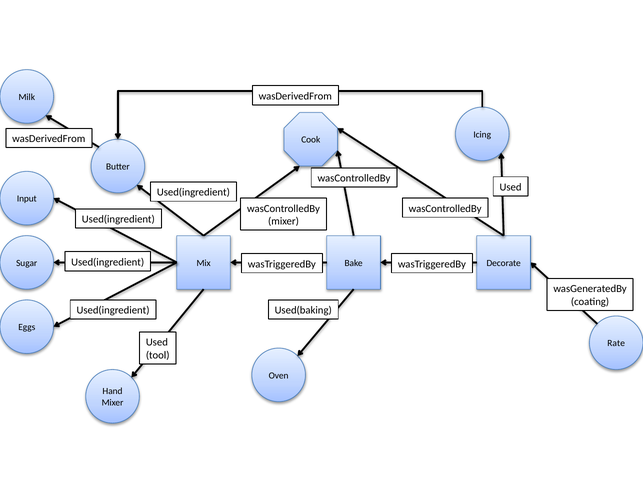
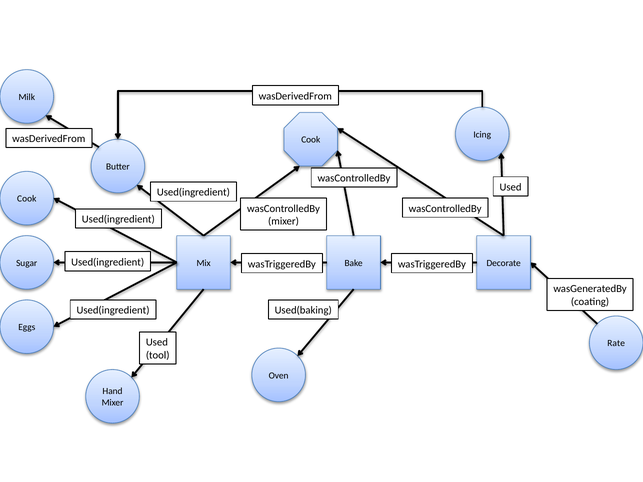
Input: Input -> Cook (27, 199)
